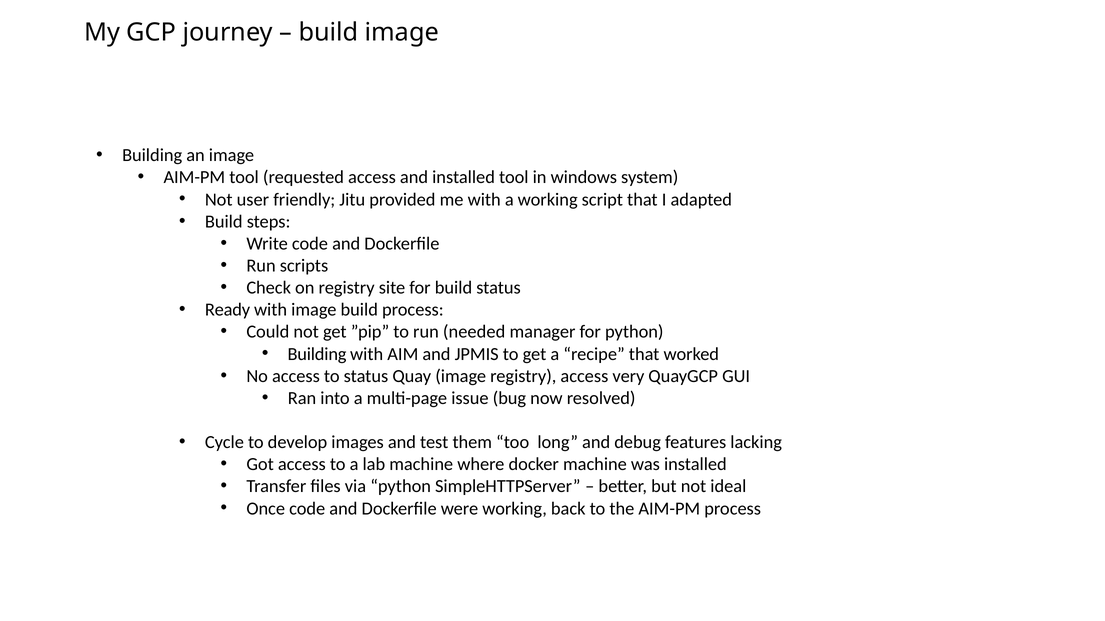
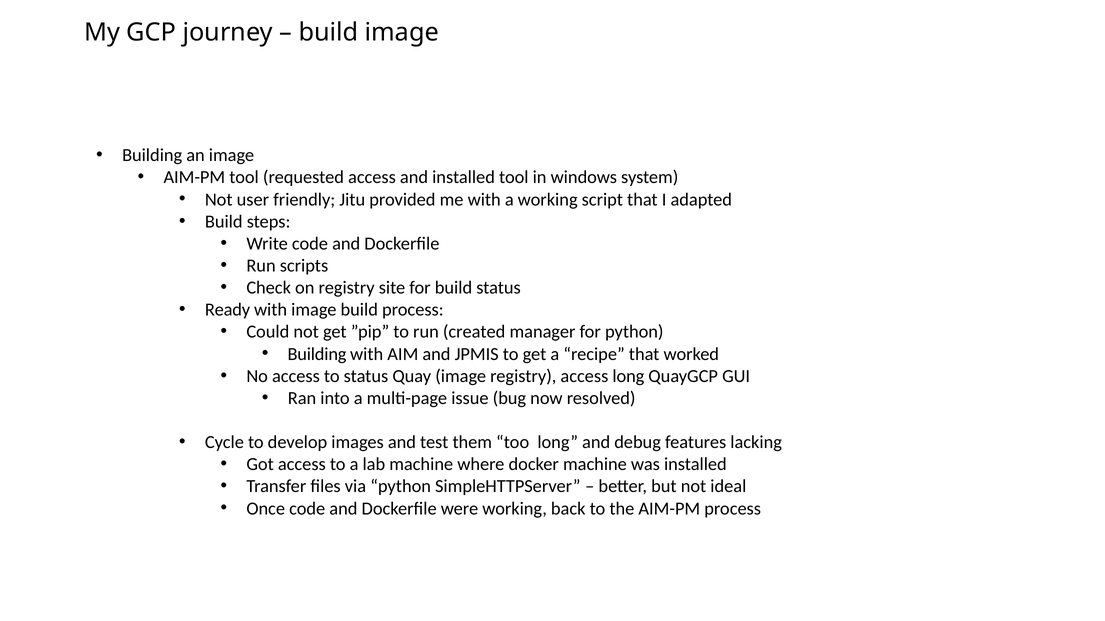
needed: needed -> created (474, 332)
access very: very -> long (628, 376)
